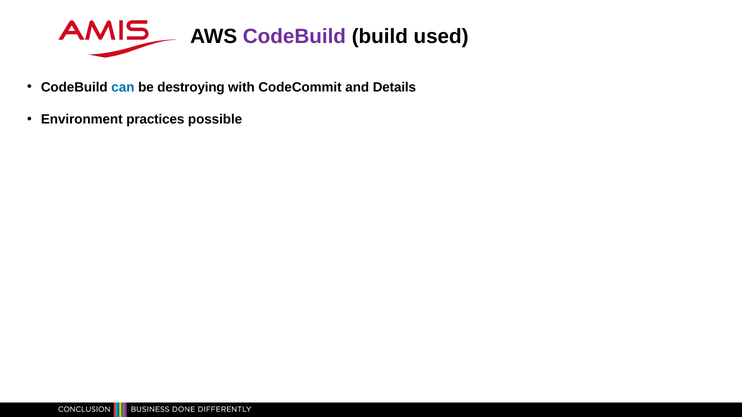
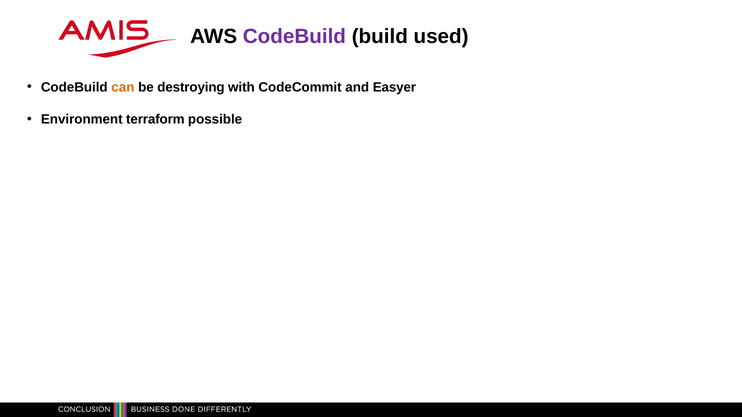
can colour: blue -> orange (123, 87)
Details: Details -> Easyer (394, 87)
practices: practices -> terraform (155, 119)
